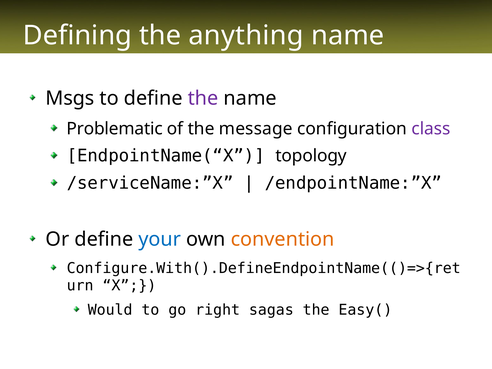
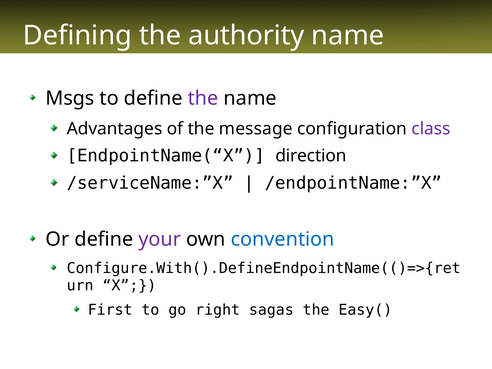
anything: anything -> authority (246, 36)
Problematic: Problematic -> Advantages (115, 129)
topology: topology -> direction (311, 156)
your colour: blue -> purple (160, 239)
convention colour: orange -> blue (283, 239)
Would: Would -> First (110, 310)
